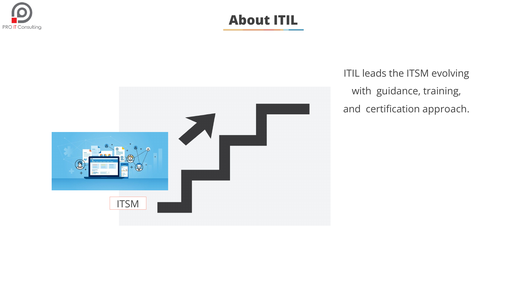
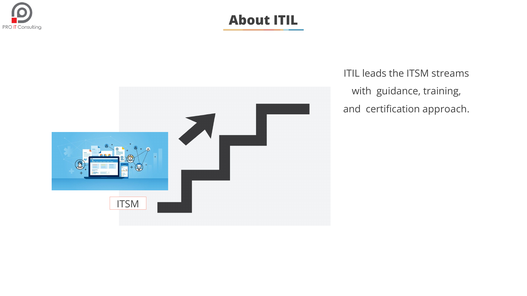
evolving: evolving -> streams (450, 74)
